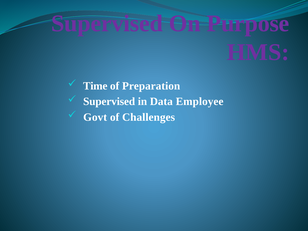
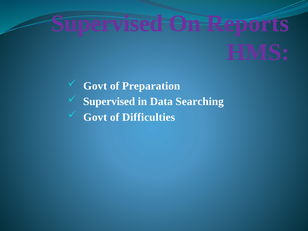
Purpose: Purpose -> Reports (248, 23)
Time: Time -> Govt (95, 86)
Employee: Employee -> Searching (200, 102)
Challenges: Challenges -> Difficulties (149, 117)
